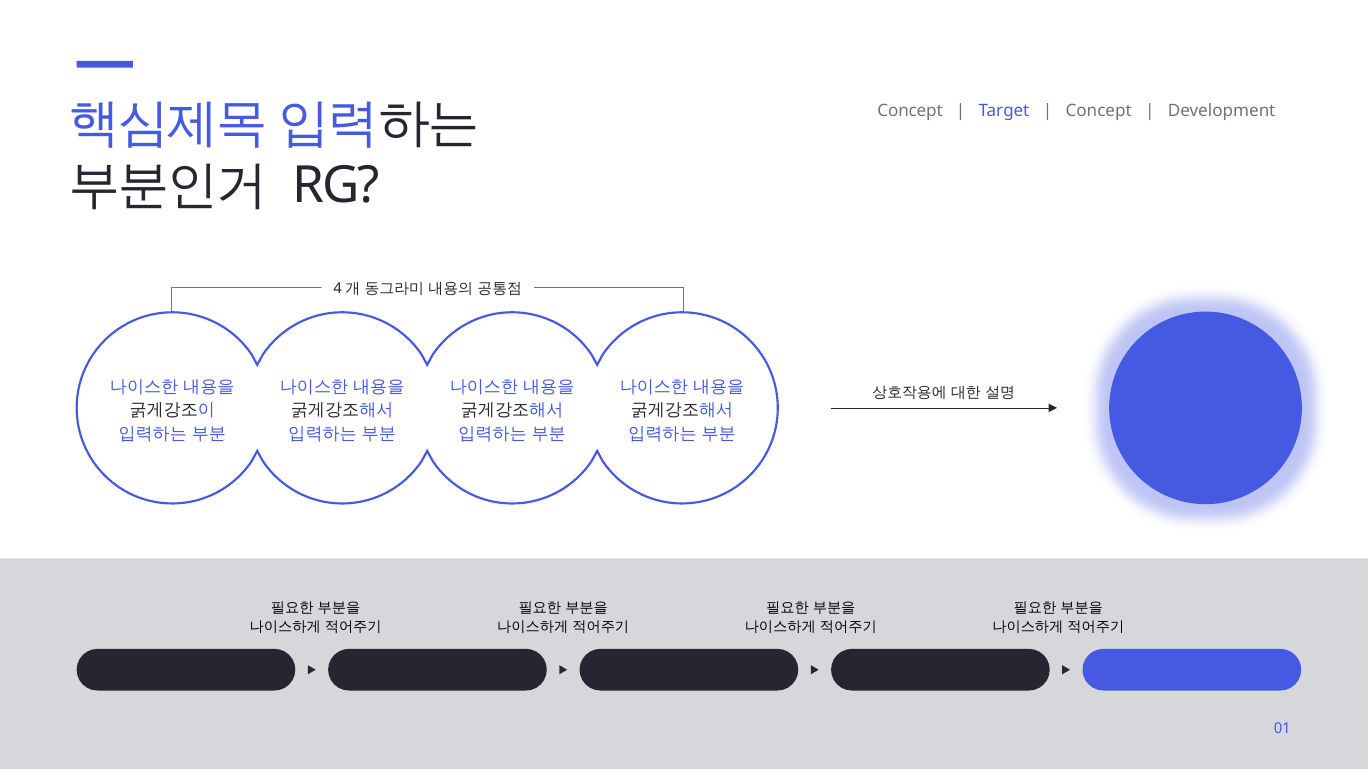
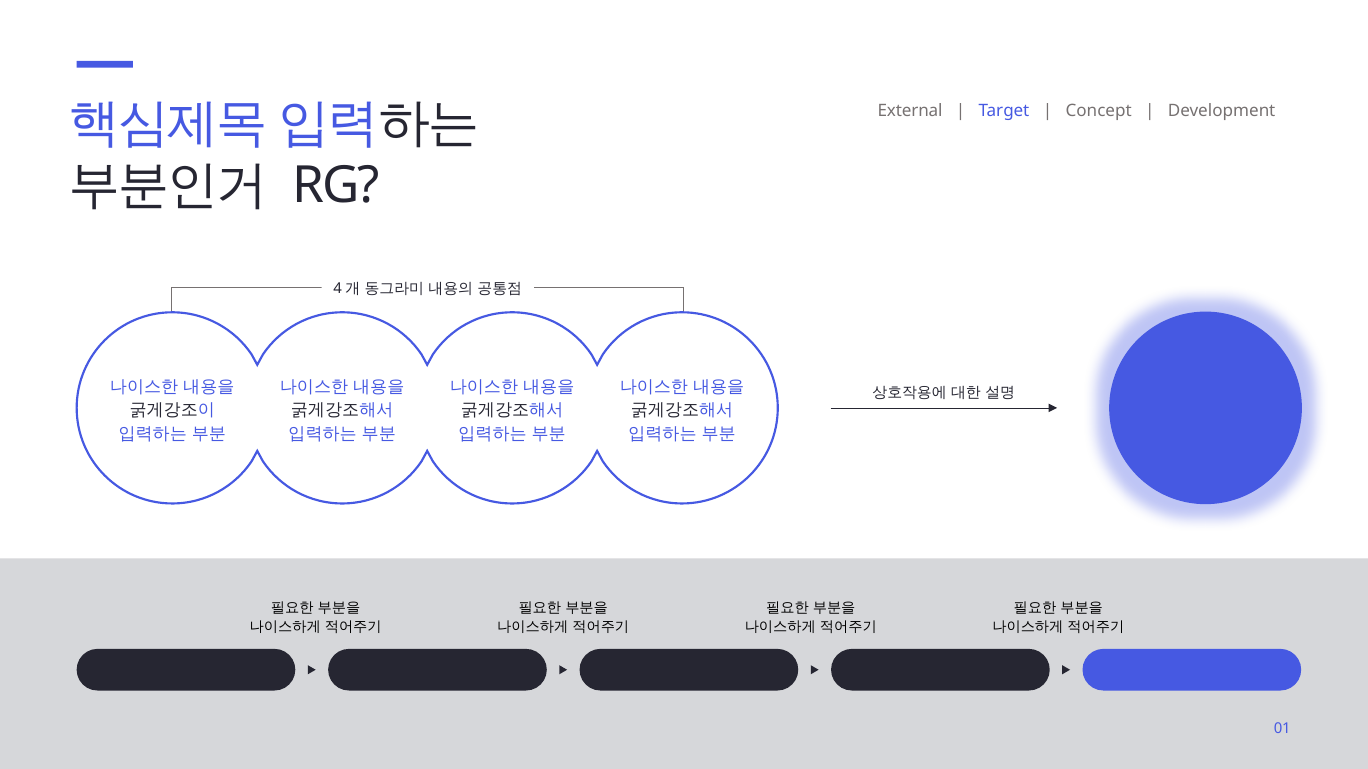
Concept: Concept -> External (910, 111)
